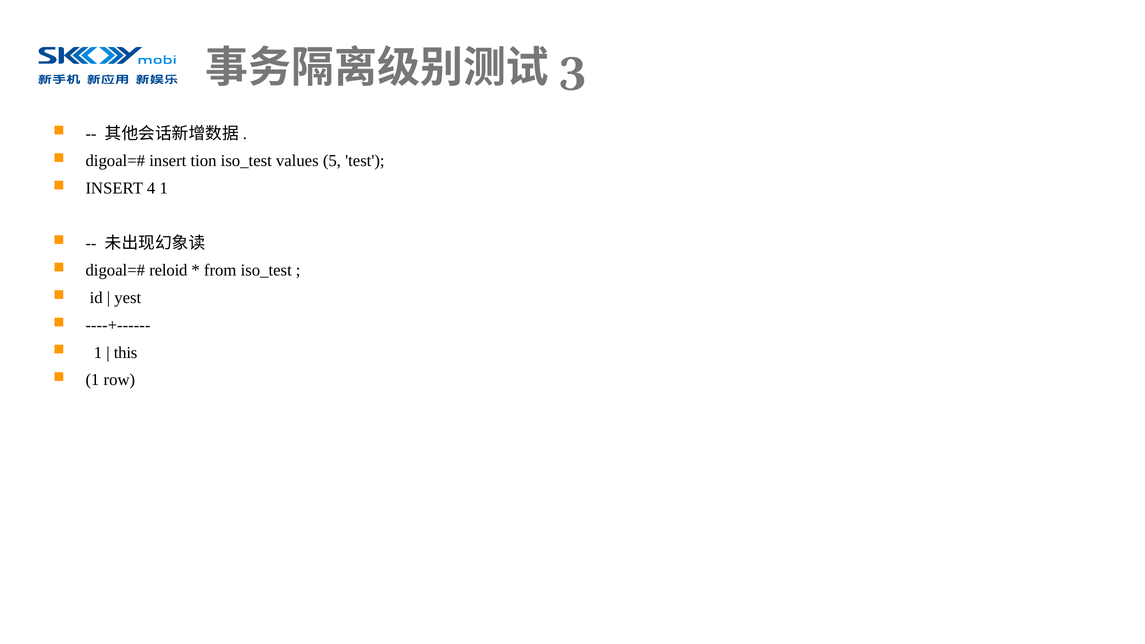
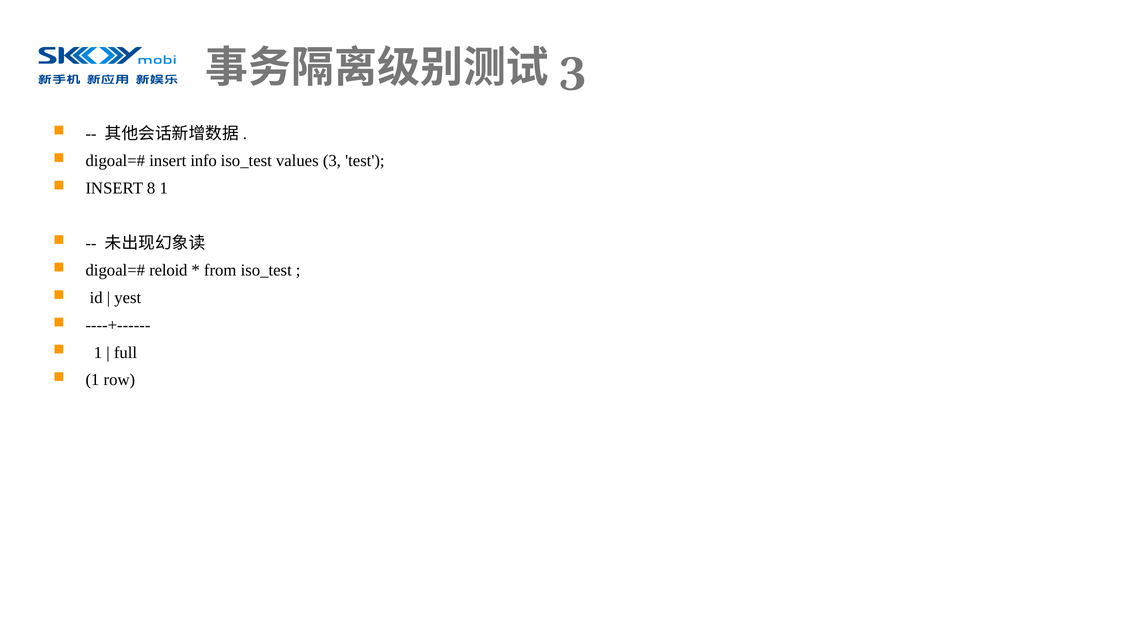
tion: tion -> info (204, 161)
5: 5 -> 3 (332, 161)
4: 4 -> 8 (151, 188)
this: this -> full (125, 353)
